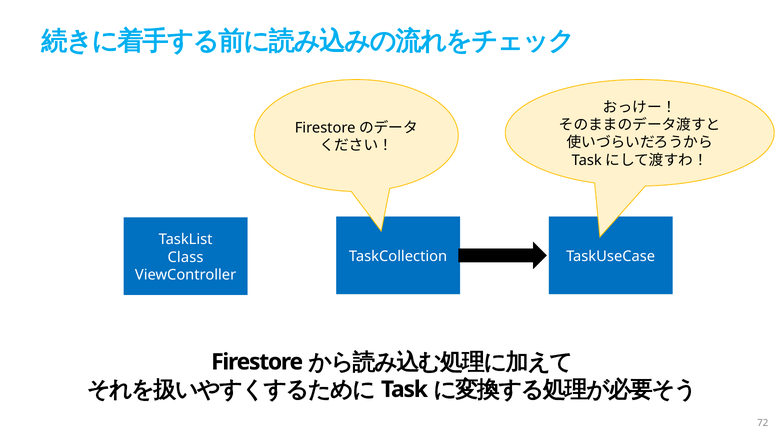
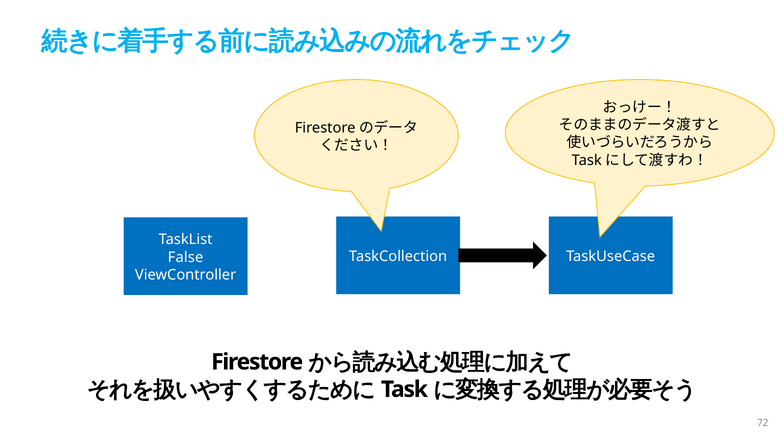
Class: Class -> False (186, 257)
